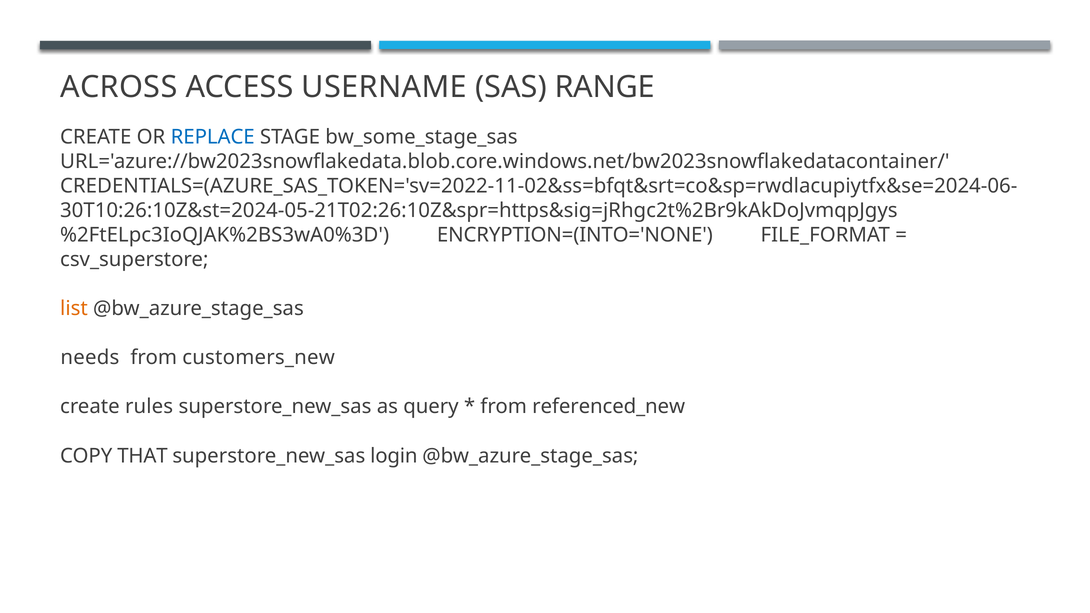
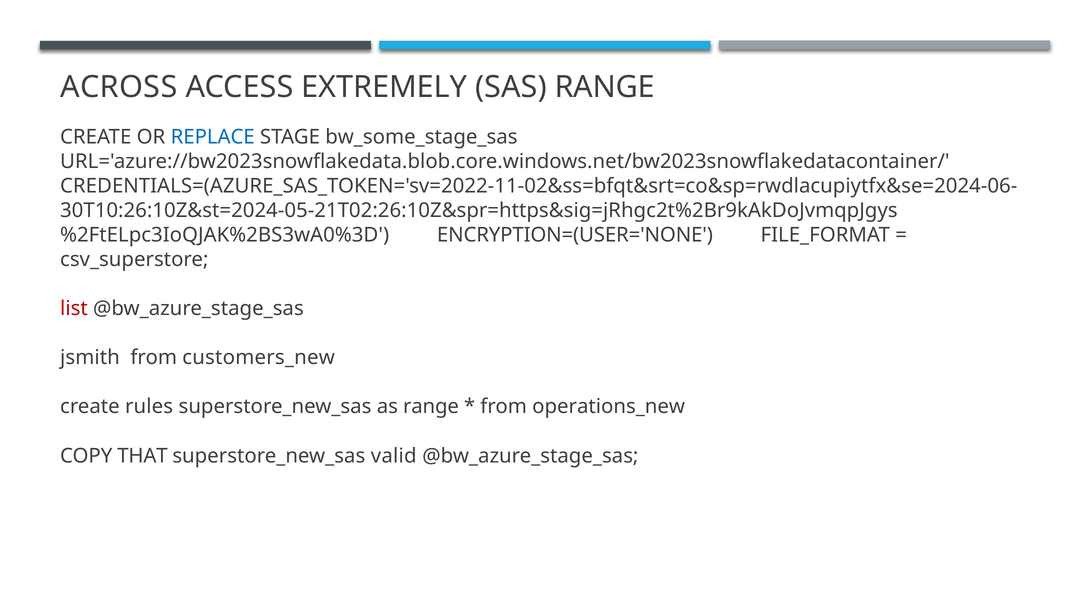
USERNAME: USERNAME -> EXTREMELY (384, 87)
ENCRYPTION=(INTO='NONE: ENCRYPTION=(INTO='NONE -> ENCRYPTION=(USER='NONE (575, 235)
list colour: orange -> red (74, 309)
needs: needs -> jsmith (90, 358)
as query: query -> range (431, 407)
referenced_new: referenced_new -> operations_new (609, 407)
login: login -> valid (394, 456)
